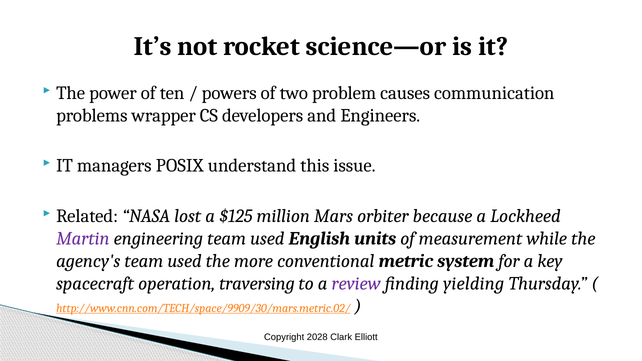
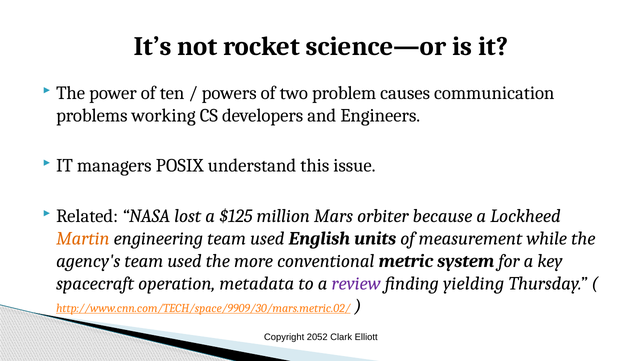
wrapper: wrapper -> working (164, 115)
Martin colour: purple -> orange (83, 239)
traversing: traversing -> metadata (257, 283)
2028: 2028 -> 2052 (317, 338)
